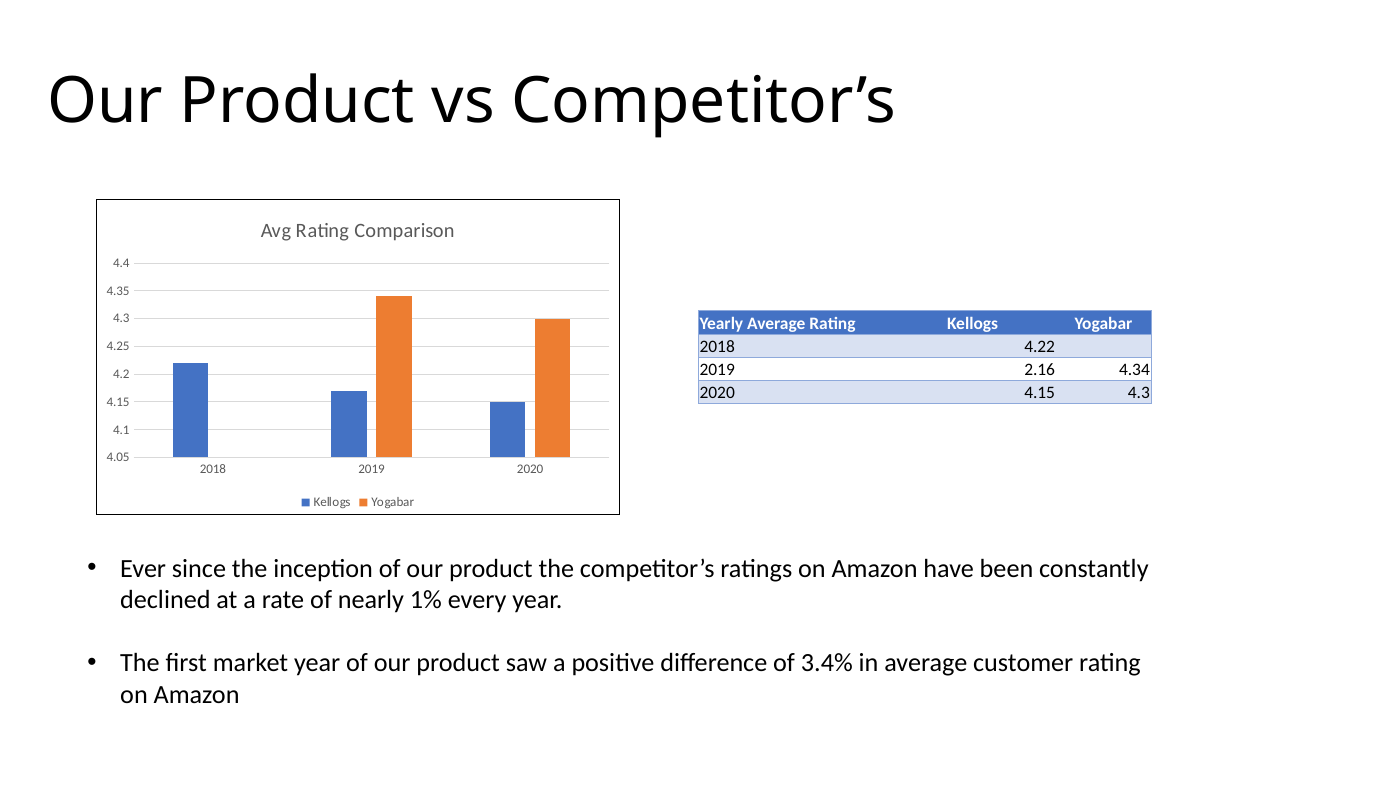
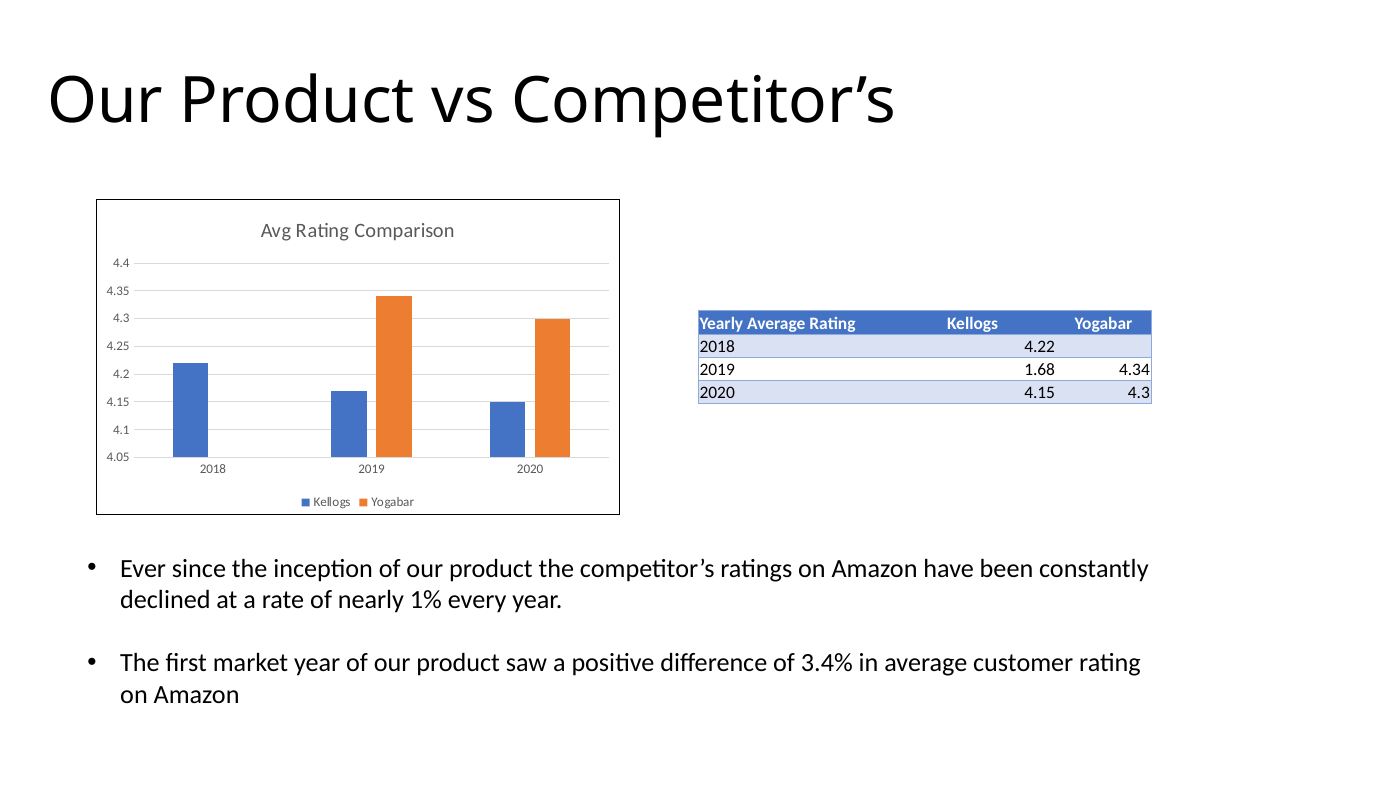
2.16: 2.16 -> 1.68 (1040, 370)
